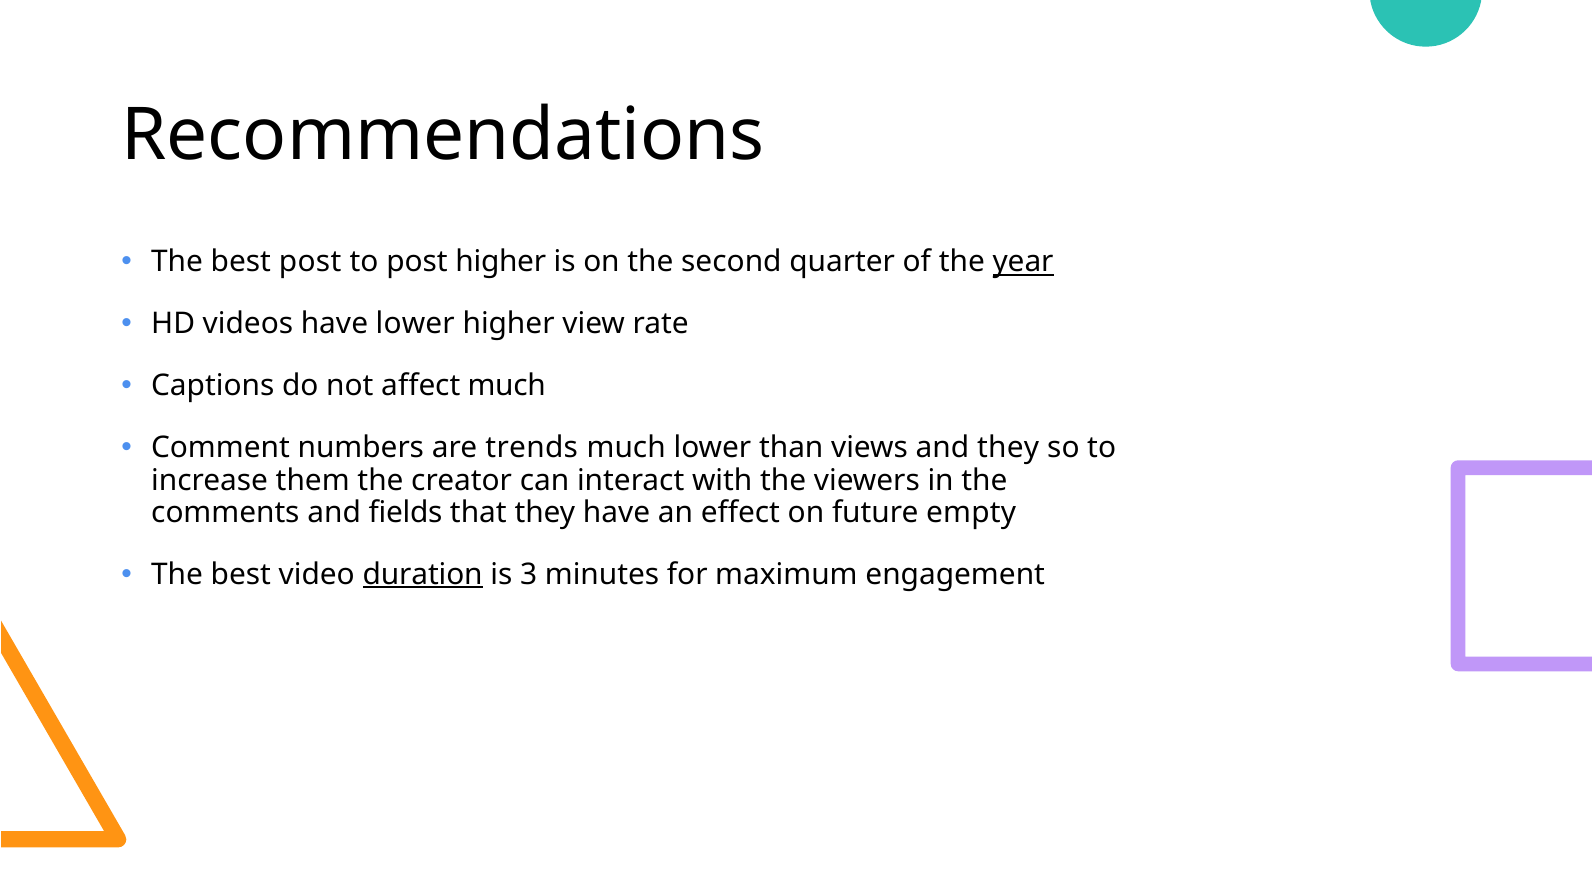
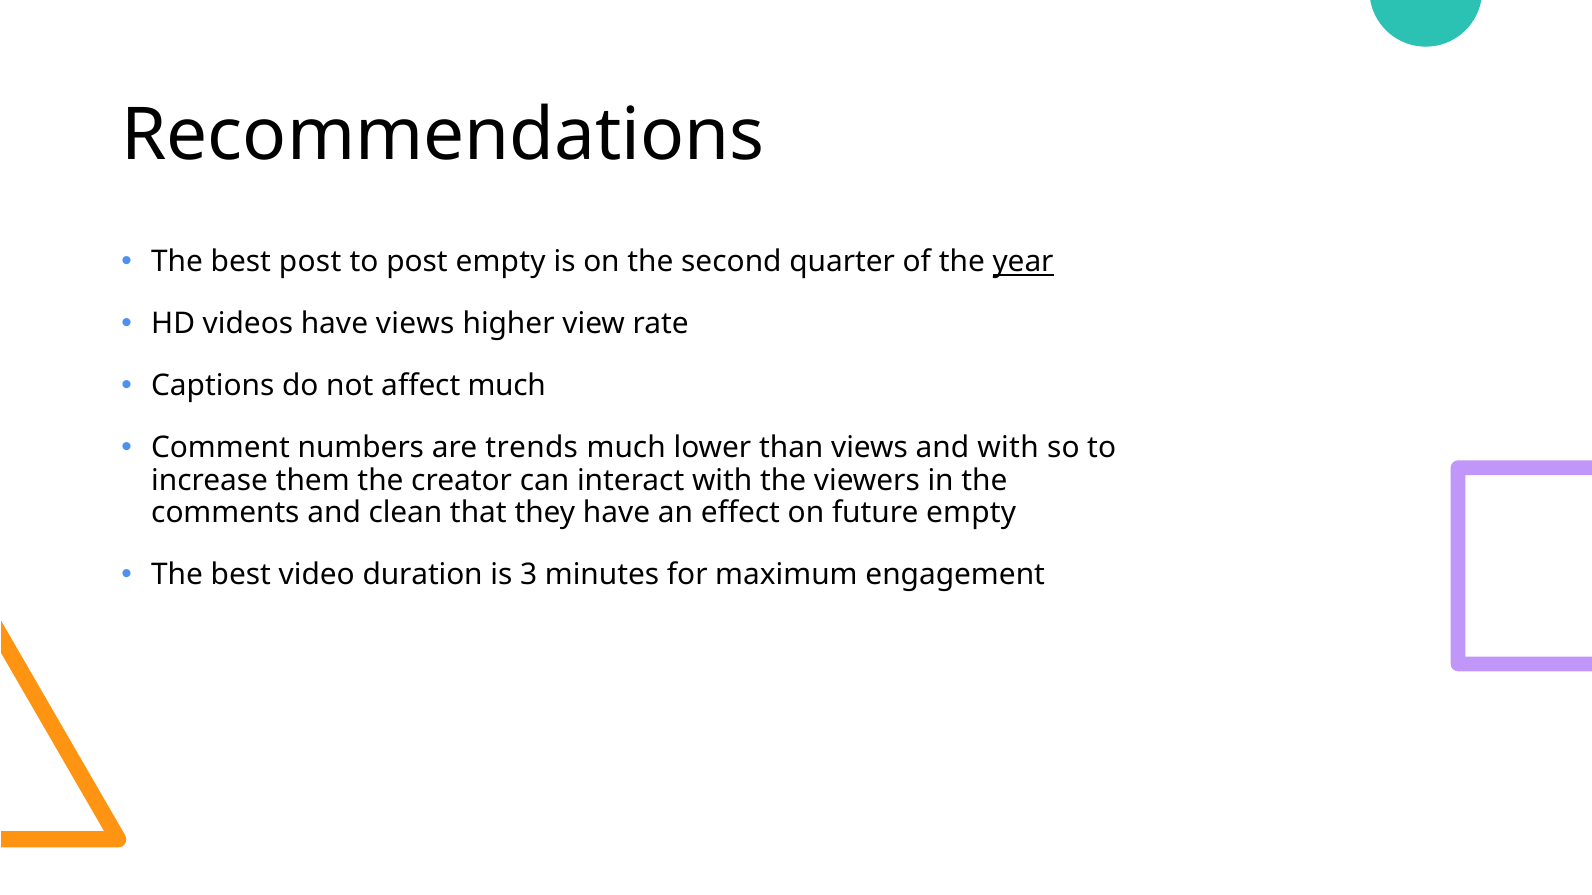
post higher: higher -> empty (501, 262)
have lower: lower -> views (415, 324)
and they: they -> with (1008, 448)
fields: fields -> clean (405, 513)
duration underline: present -> none (423, 575)
